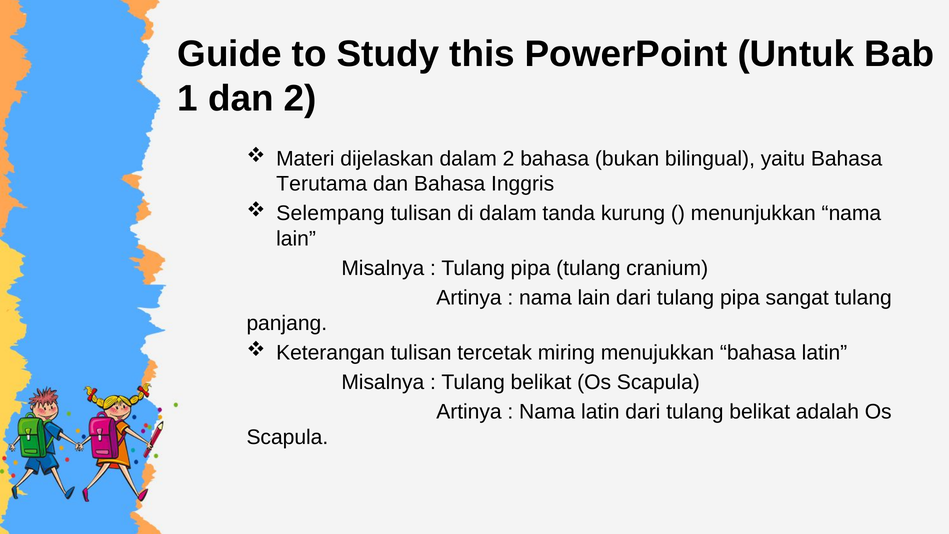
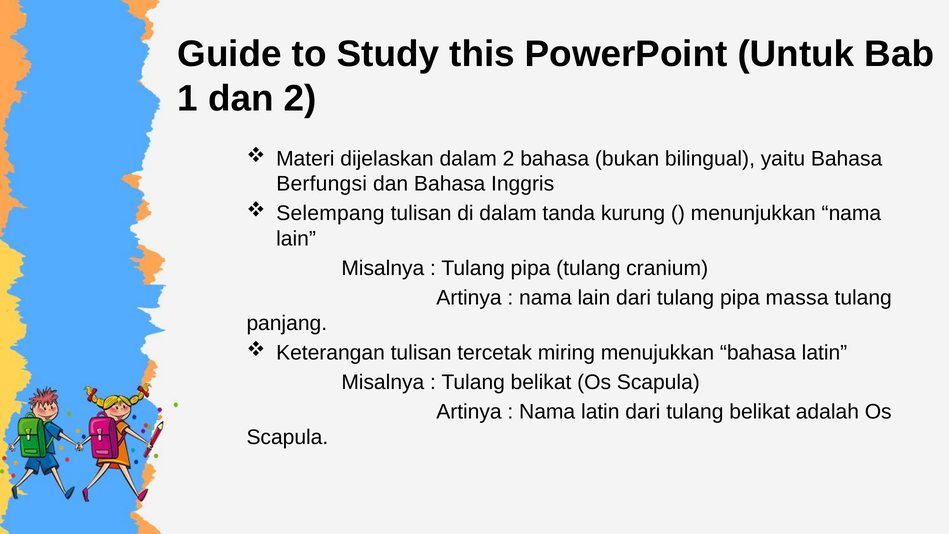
Terutama: Terutama -> Berfungsi (322, 184)
sangat: sangat -> massa (797, 298)
